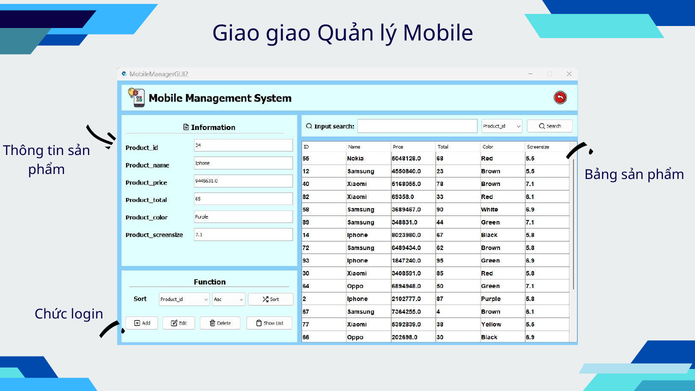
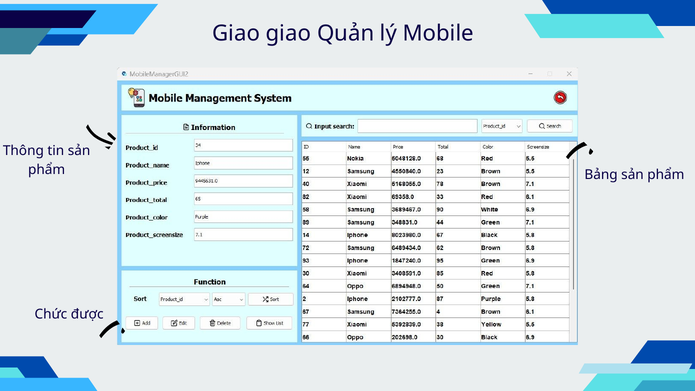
login: login -> được (87, 314)
